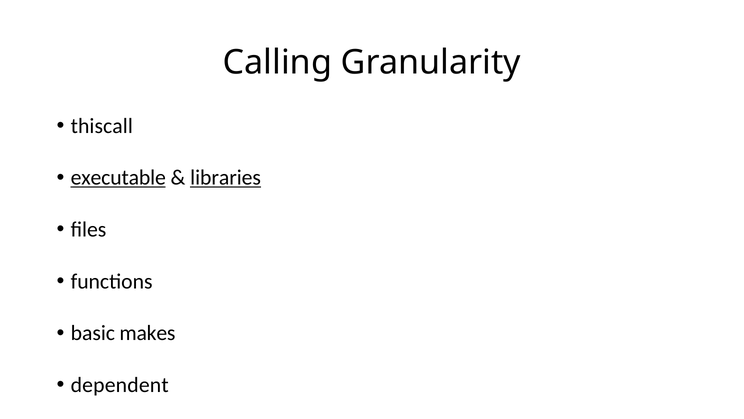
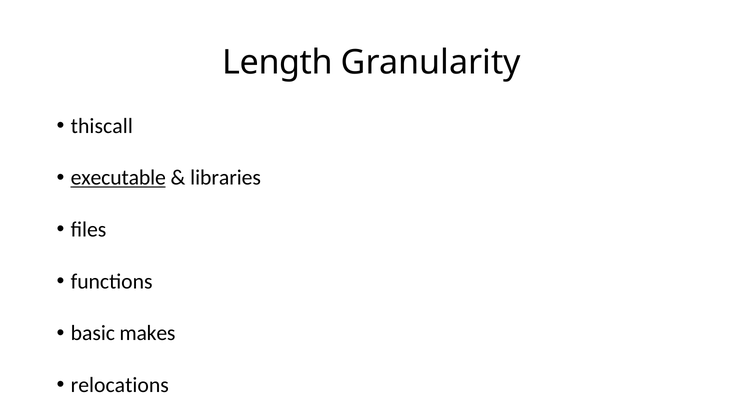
Calling: Calling -> Length (278, 62)
libraries underline: present -> none (226, 178)
dependent: dependent -> relocations (120, 385)
